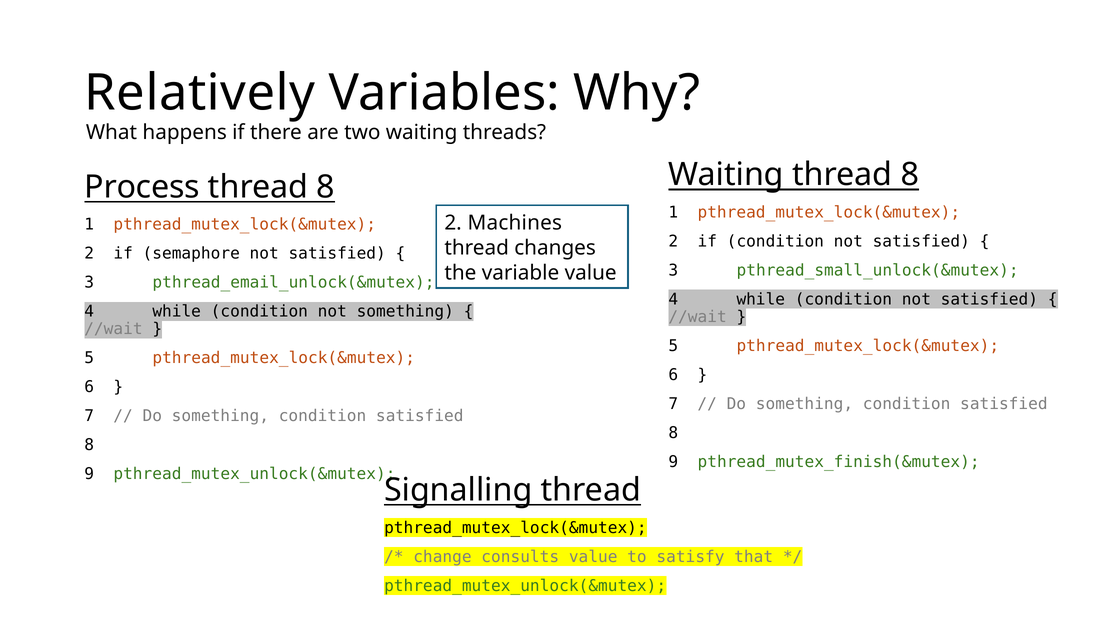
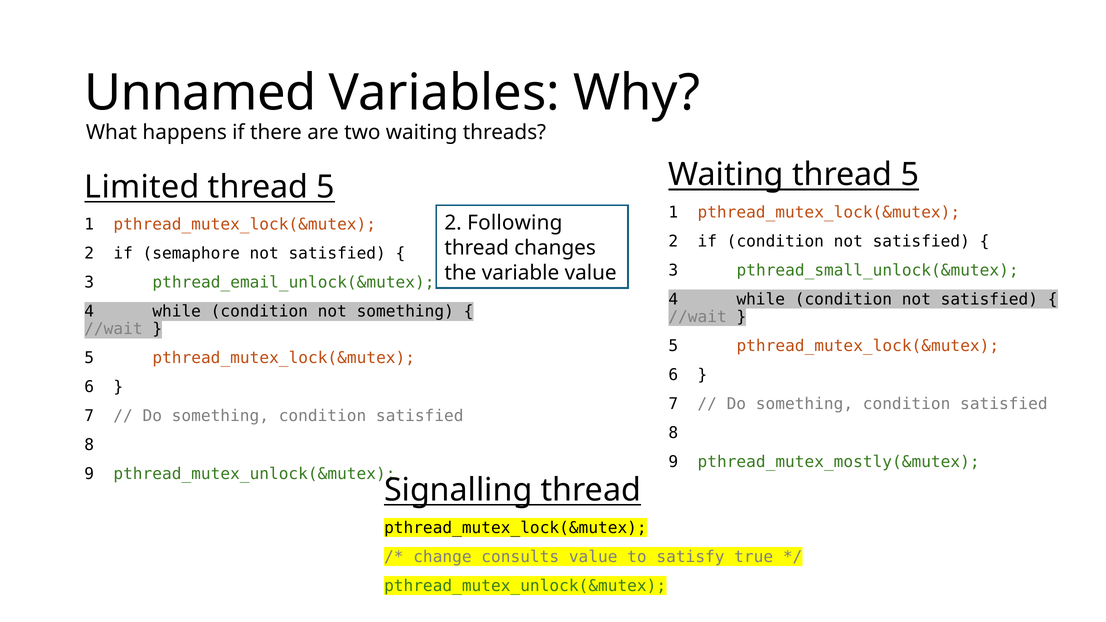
Relatively: Relatively -> Unnamed (200, 93)
Waiting thread 8: 8 -> 5 (910, 175)
Process: Process -> Limited (142, 187)
8: 8 -> 5 (326, 187)
Machines: Machines -> Following (515, 223)
pthread_mutex_finish(&mutex: pthread_mutex_finish(&mutex -> pthread_mutex_mostly(&mutex (839, 462)
that: that -> true (754, 557)
